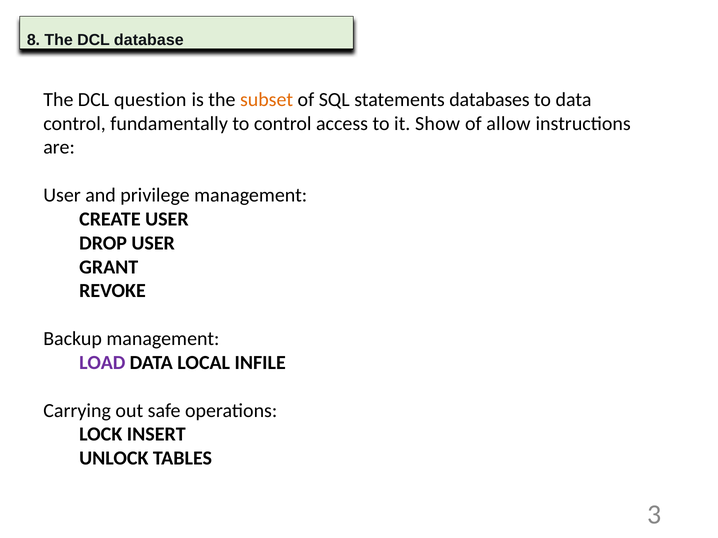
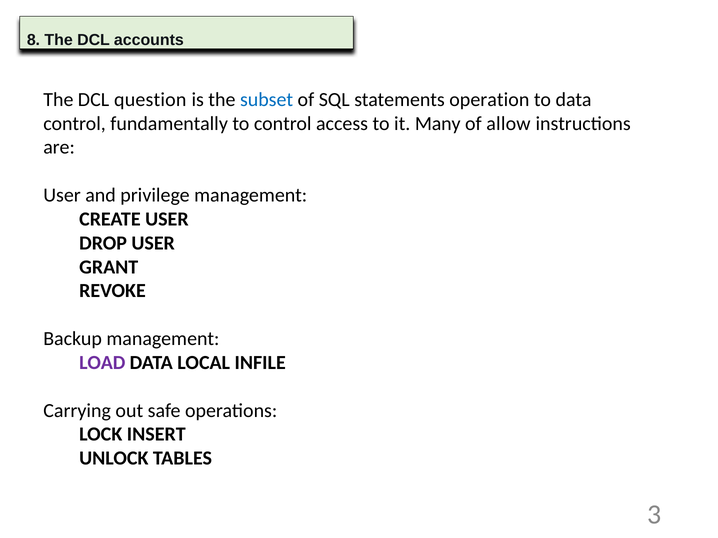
database: database -> accounts (149, 40)
subset colour: orange -> blue (267, 100)
databases: databases -> operation (489, 100)
Show: Show -> Many (438, 124)
